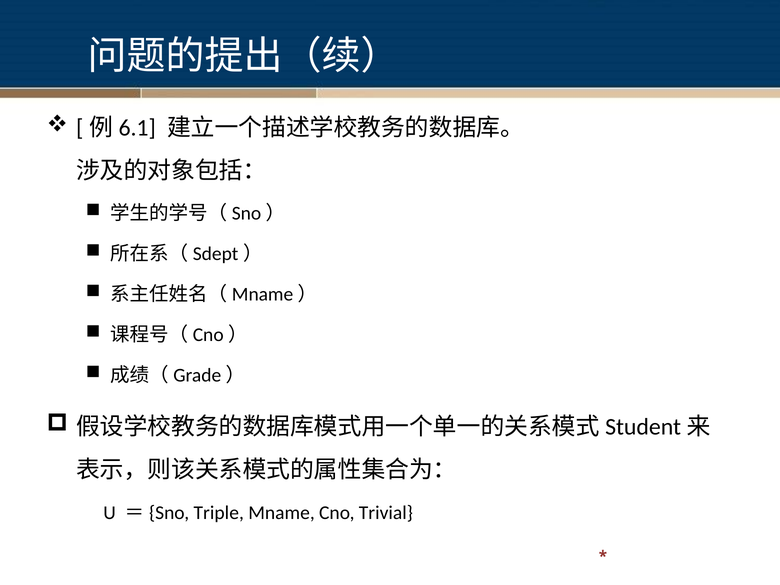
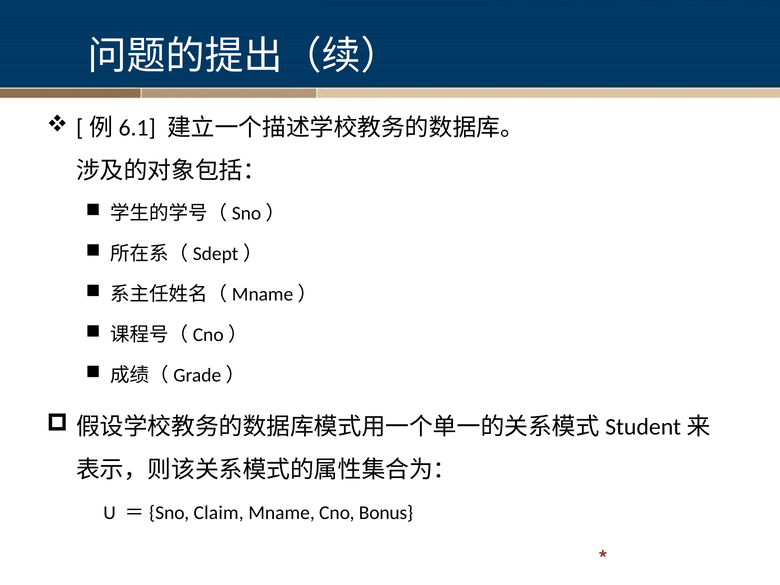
Triple: Triple -> Claim (219, 513)
Trivial: Trivial -> Bonus (386, 513)
